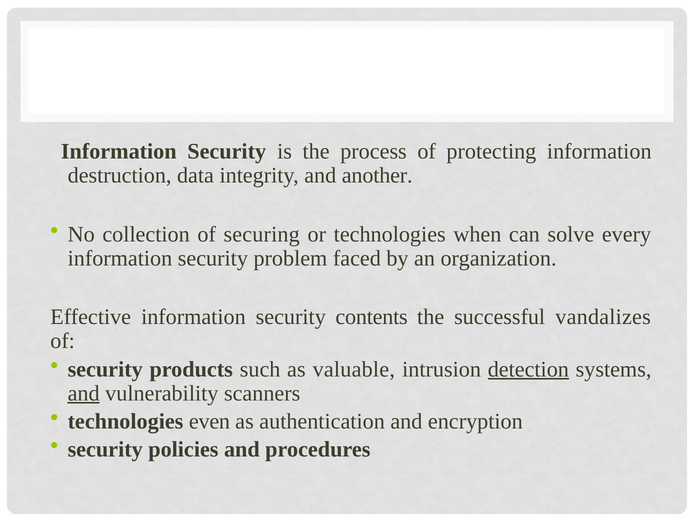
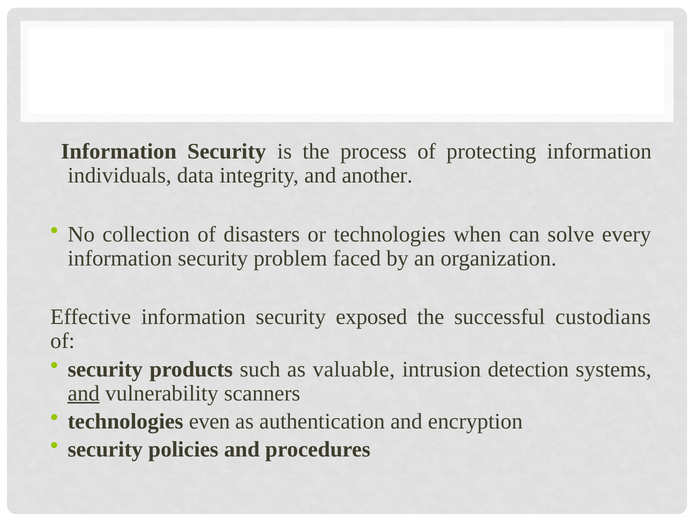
destruction: destruction -> individuals (120, 175)
securing: securing -> disasters (262, 234)
contents: contents -> exposed (372, 317)
vandalizes: vandalizes -> custodians (603, 317)
detection underline: present -> none (528, 369)
